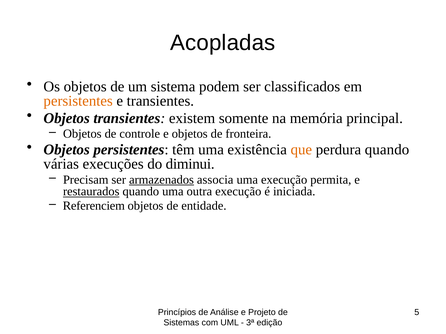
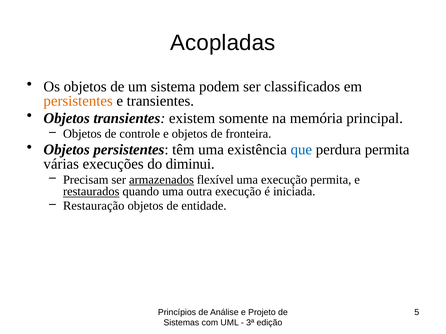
que colour: orange -> blue (301, 150)
perdura quando: quando -> permita (387, 150)
associa: associa -> flexível (215, 180)
Referenciem: Referenciem -> Restauração (94, 206)
